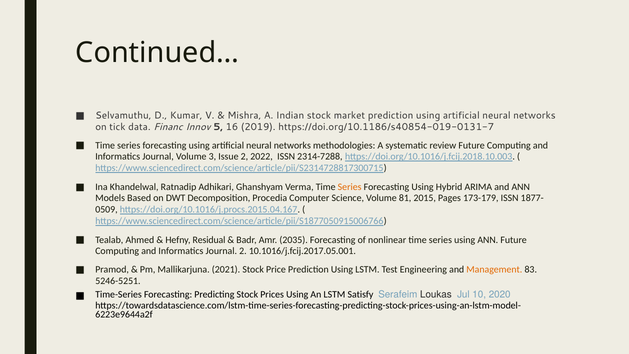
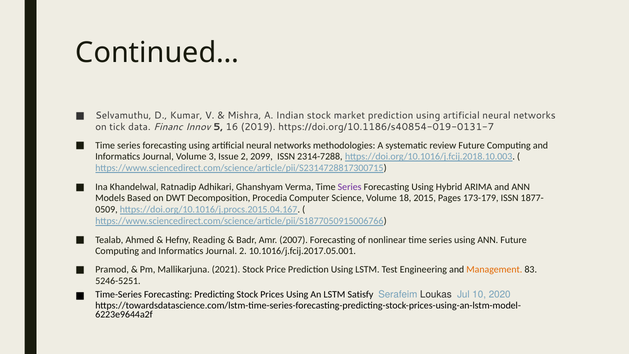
2022: 2022 -> 2099 (262, 157)
Series colour: orange -> purple (350, 187)
81: 81 -> 18 (405, 198)
Residual: Residual -> Reading (209, 240)
2035: 2035 -> 2007 (294, 240)
